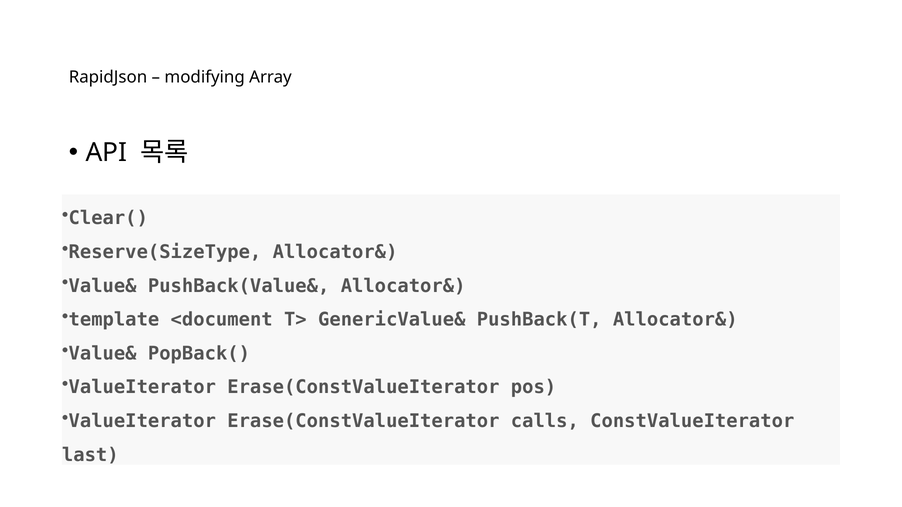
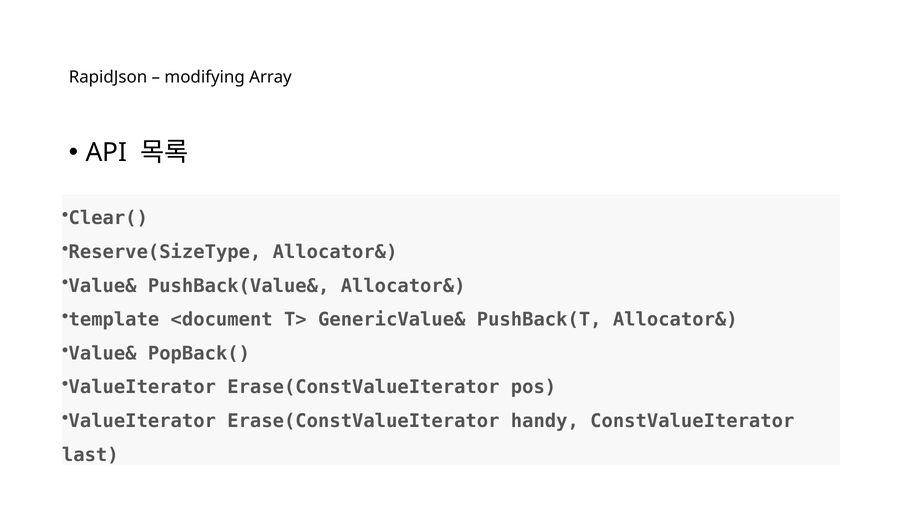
calls: calls -> handy (545, 421)
